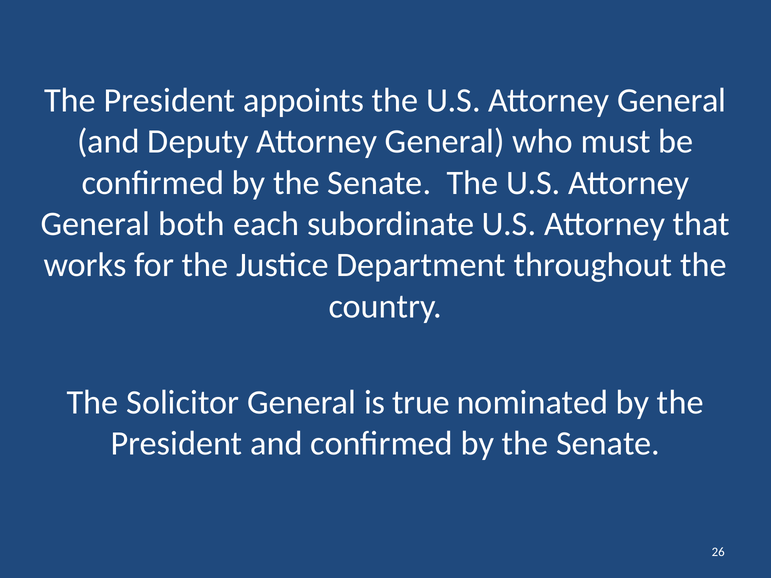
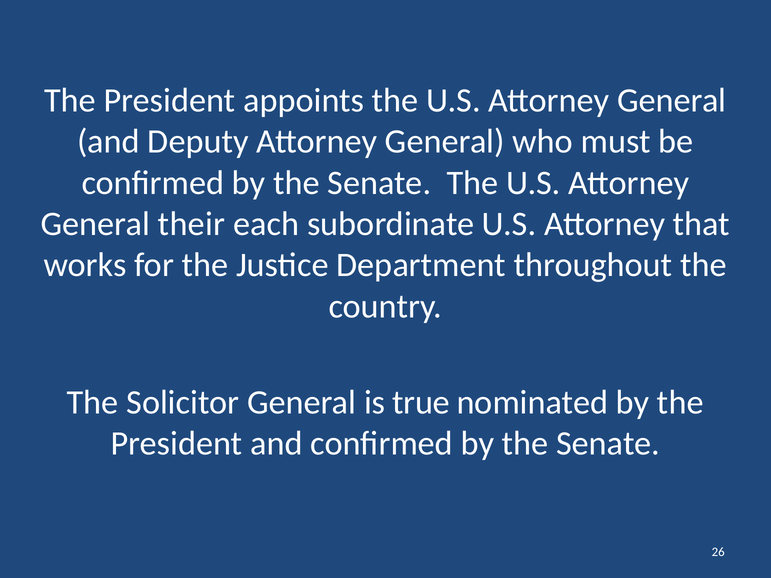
both: both -> their (192, 224)
